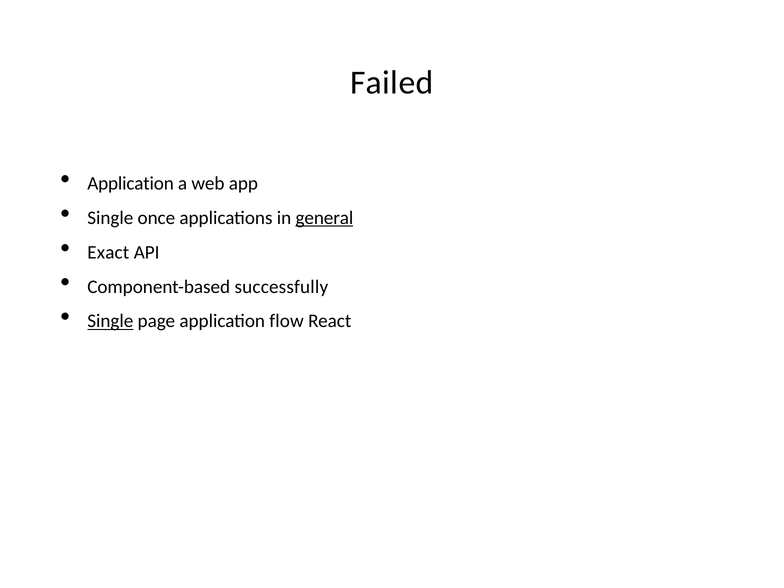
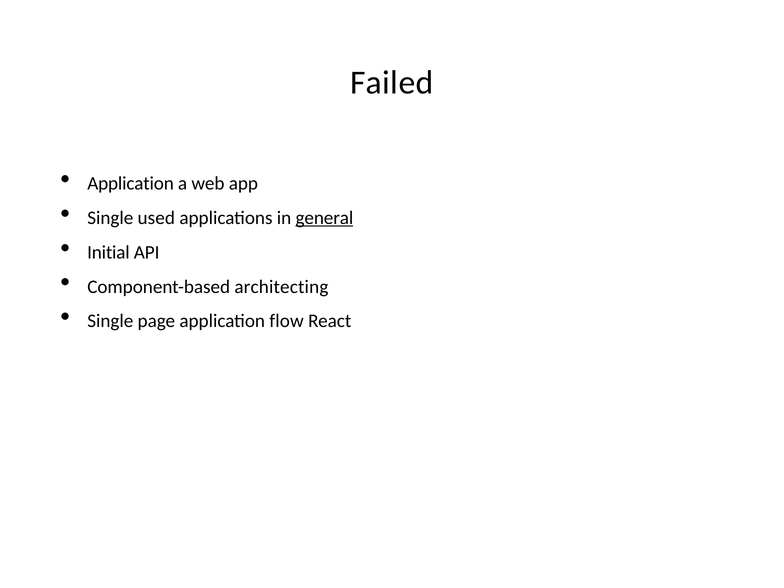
once: once -> used (156, 218)
Exact: Exact -> Initial (108, 252)
successfully: successfully -> architecting (281, 287)
Single underline: present -> none (110, 321)
